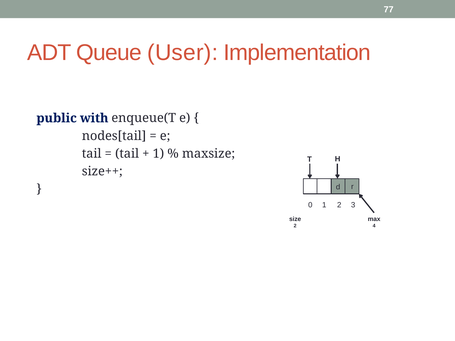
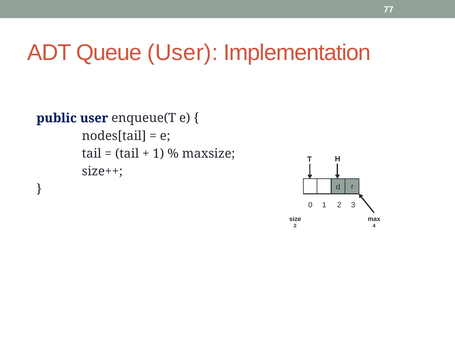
public with: with -> user (94, 118)
